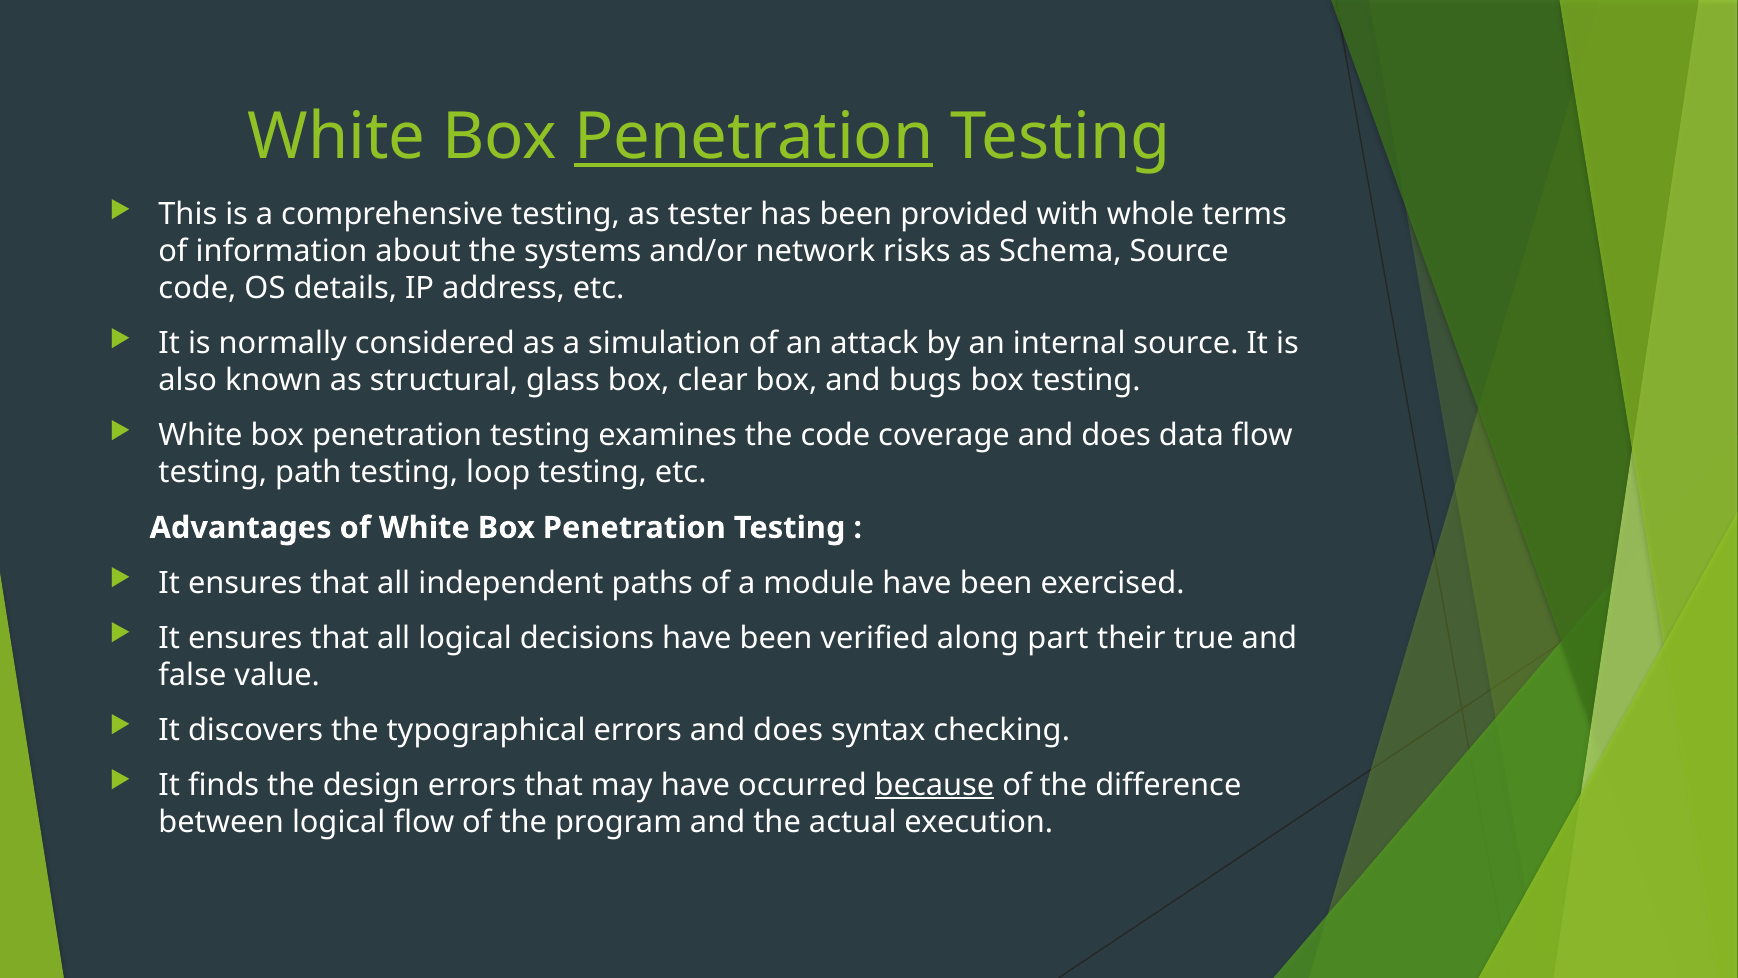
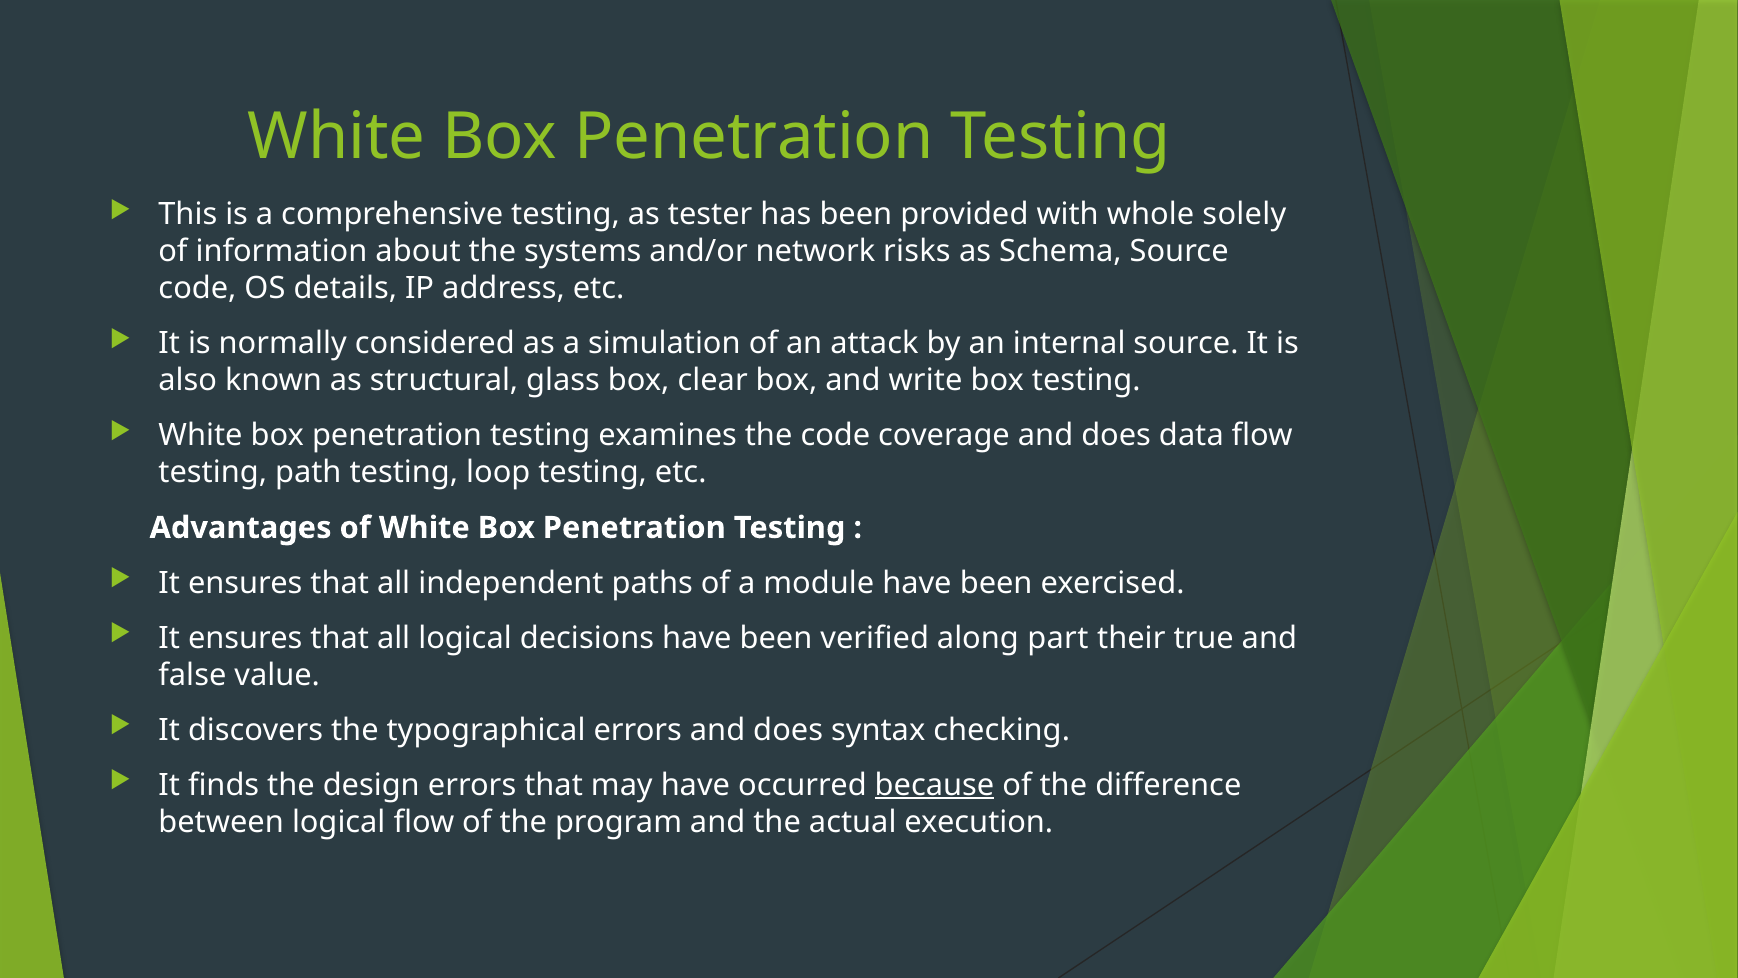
Penetration underline: present -> none (754, 137)
terms: terms -> solely (1244, 215)
bugs: bugs -> write (926, 381)
